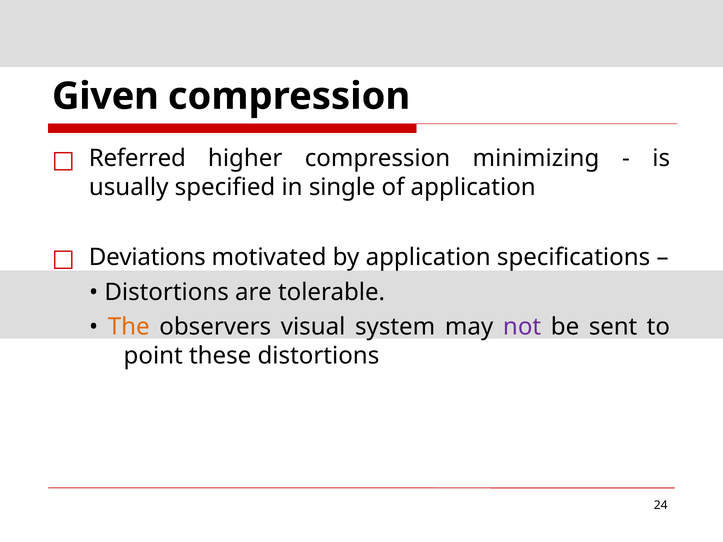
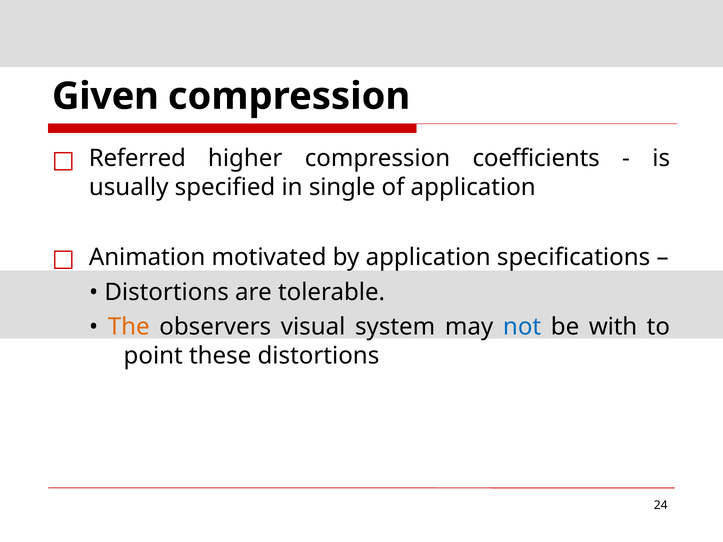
minimizing: minimizing -> coefficients (536, 158)
Deviations: Deviations -> Animation (147, 257)
not colour: purple -> blue (522, 327)
sent: sent -> with (613, 327)
